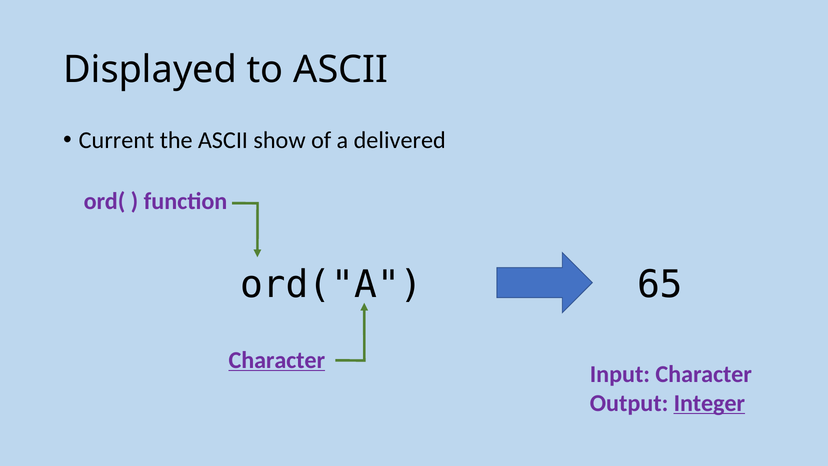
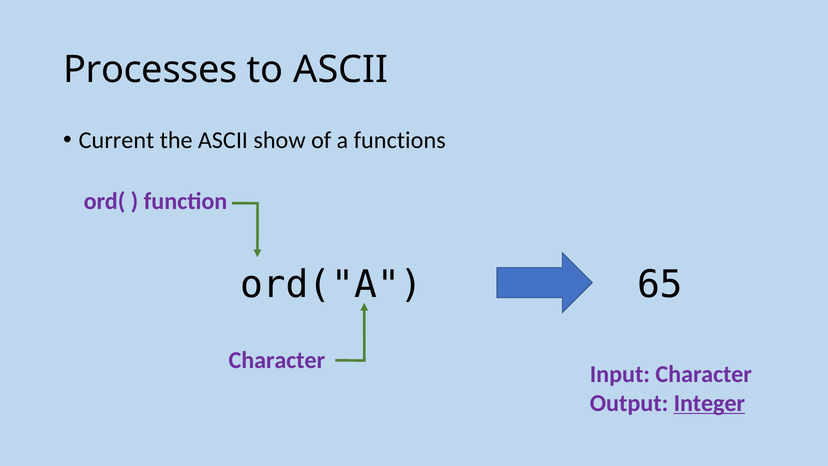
Displayed: Displayed -> Processes (150, 70)
delivered: delivered -> functions (400, 140)
Character underline: present -> none (277, 360)
